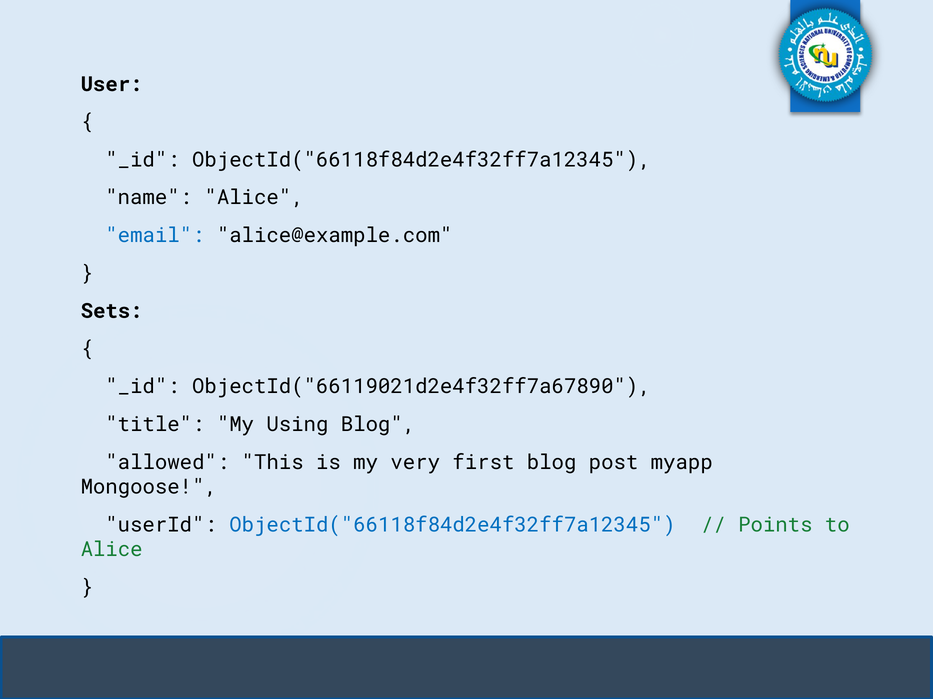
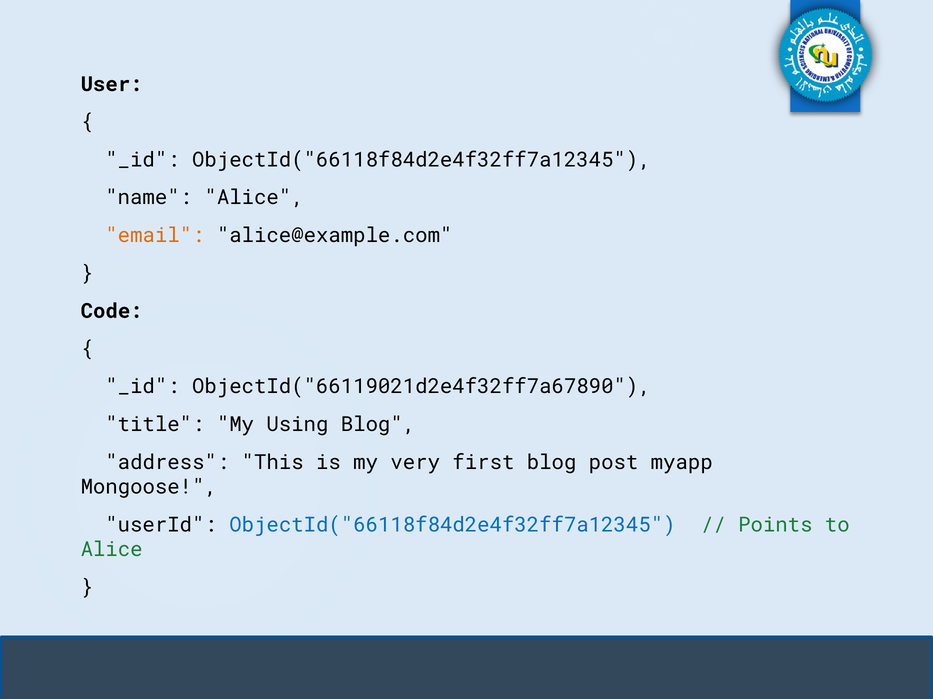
email colour: blue -> orange (155, 236)
Sets: Sets -> Code (112, 311)
allowed: allowed -> address (167, 463)
